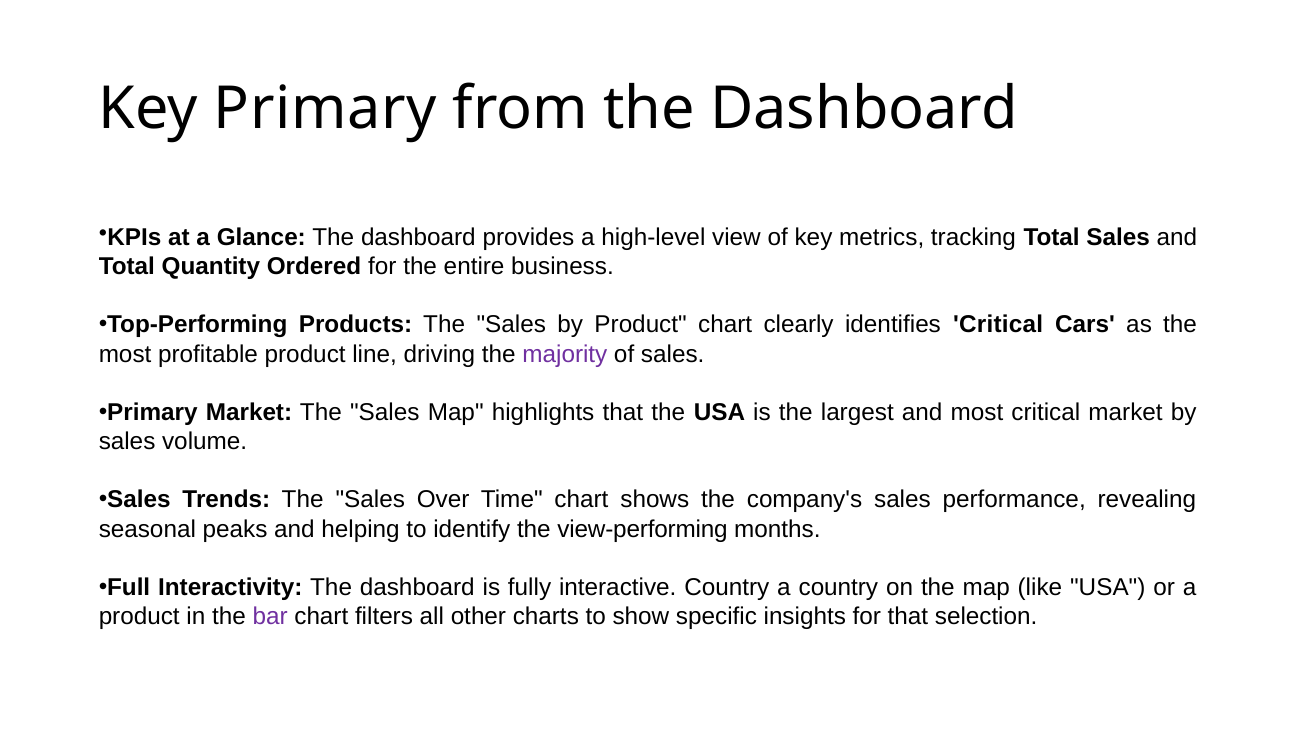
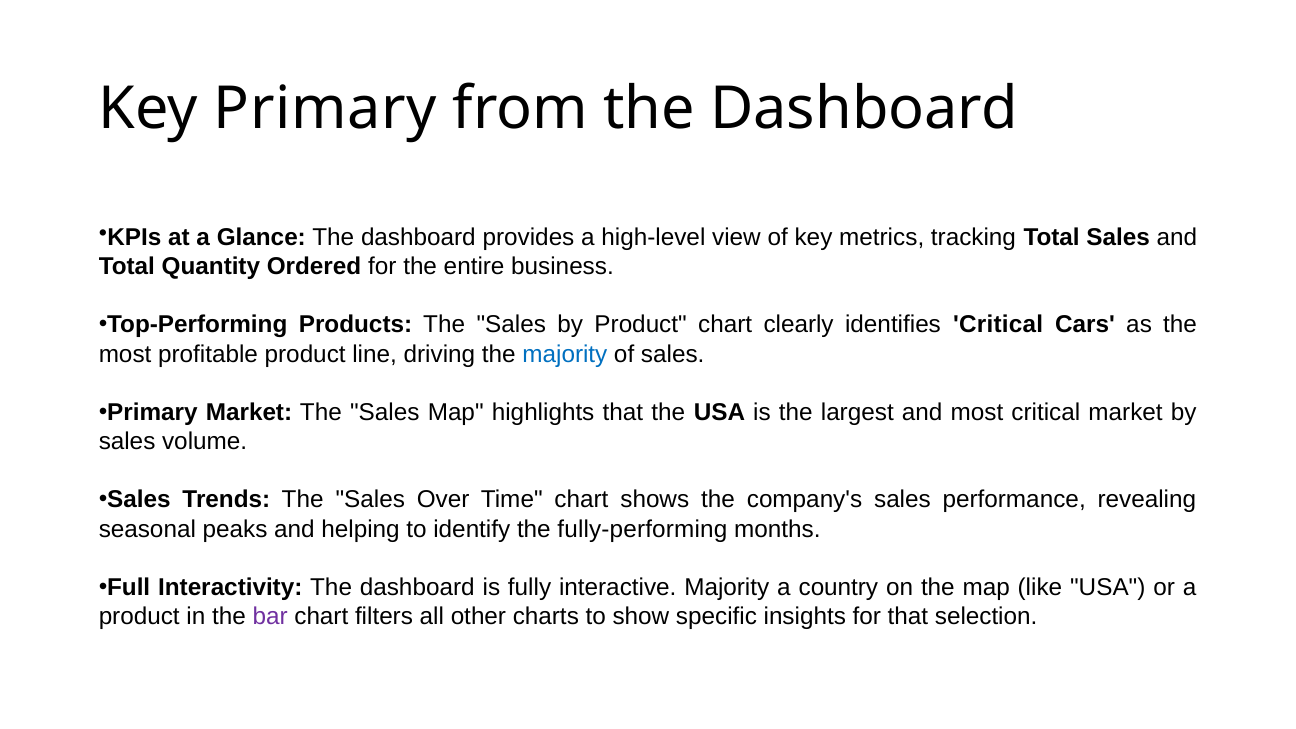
majority colour: purple -> blue (565, 354)
view-performing: view-performing -> fully-performing (642, 529)
interactive Country: Country -> Majority (727, 587)
